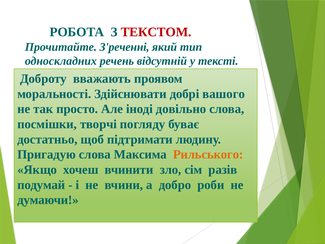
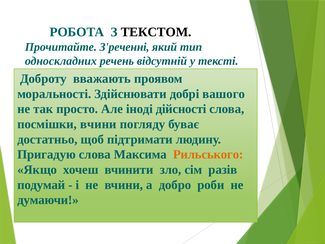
ТЕКСТОМ colour: red -> black (156, 32)
довільно: довільно -> дійсності (181, 109)
посмішки творчі: творчі -> вчини (98, 124)
